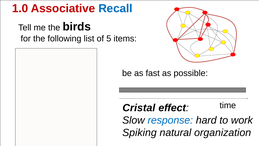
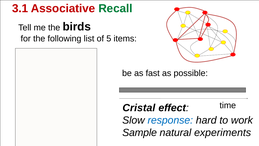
1.0: 1.0 -> 3.1 (20, 8)
Recall colour: blue -> green (115, 8)
Spiking: Spiking -> Sample (140, 132)
organization: organization -> experiments (223, 132)
